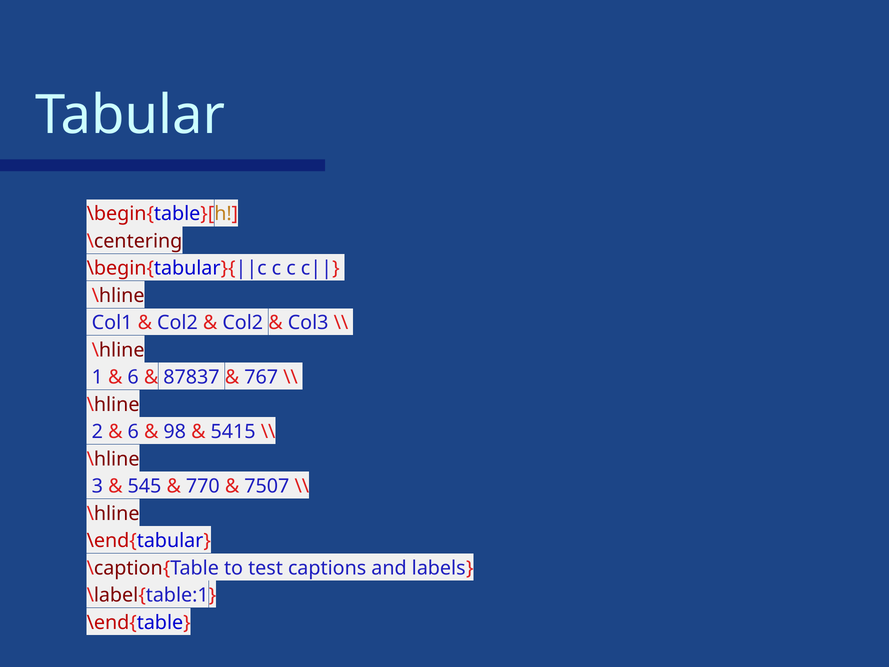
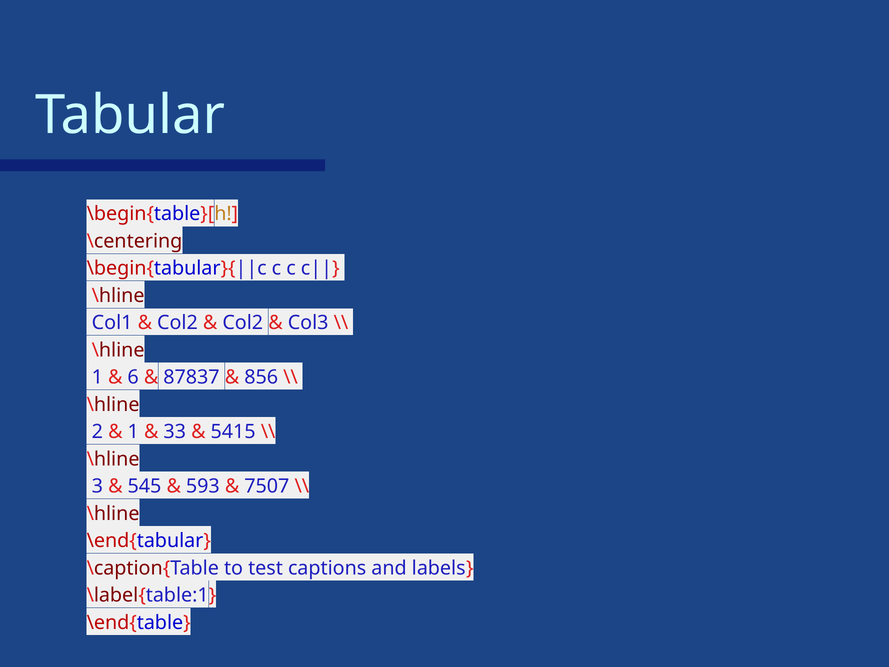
767: 767 -> 856 (261, 377)
6: 6 -> 1 (133, 432)
98: 98 -> 33 (175, 432)
770: 770 -> 593 (203, 486)
